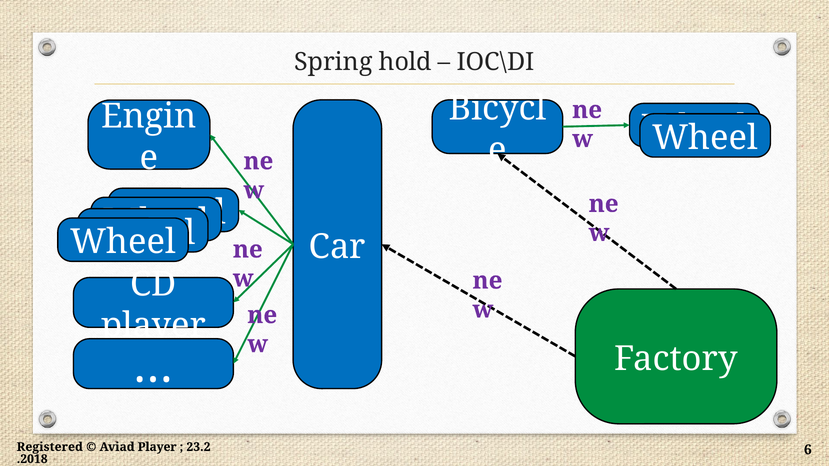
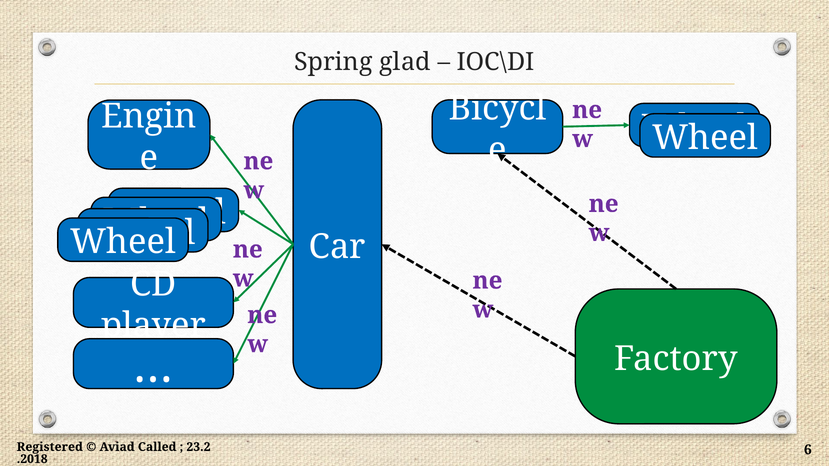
hold: hold -> glad (405, 62)
Aviad Player: Player -> Called (157, 447)
